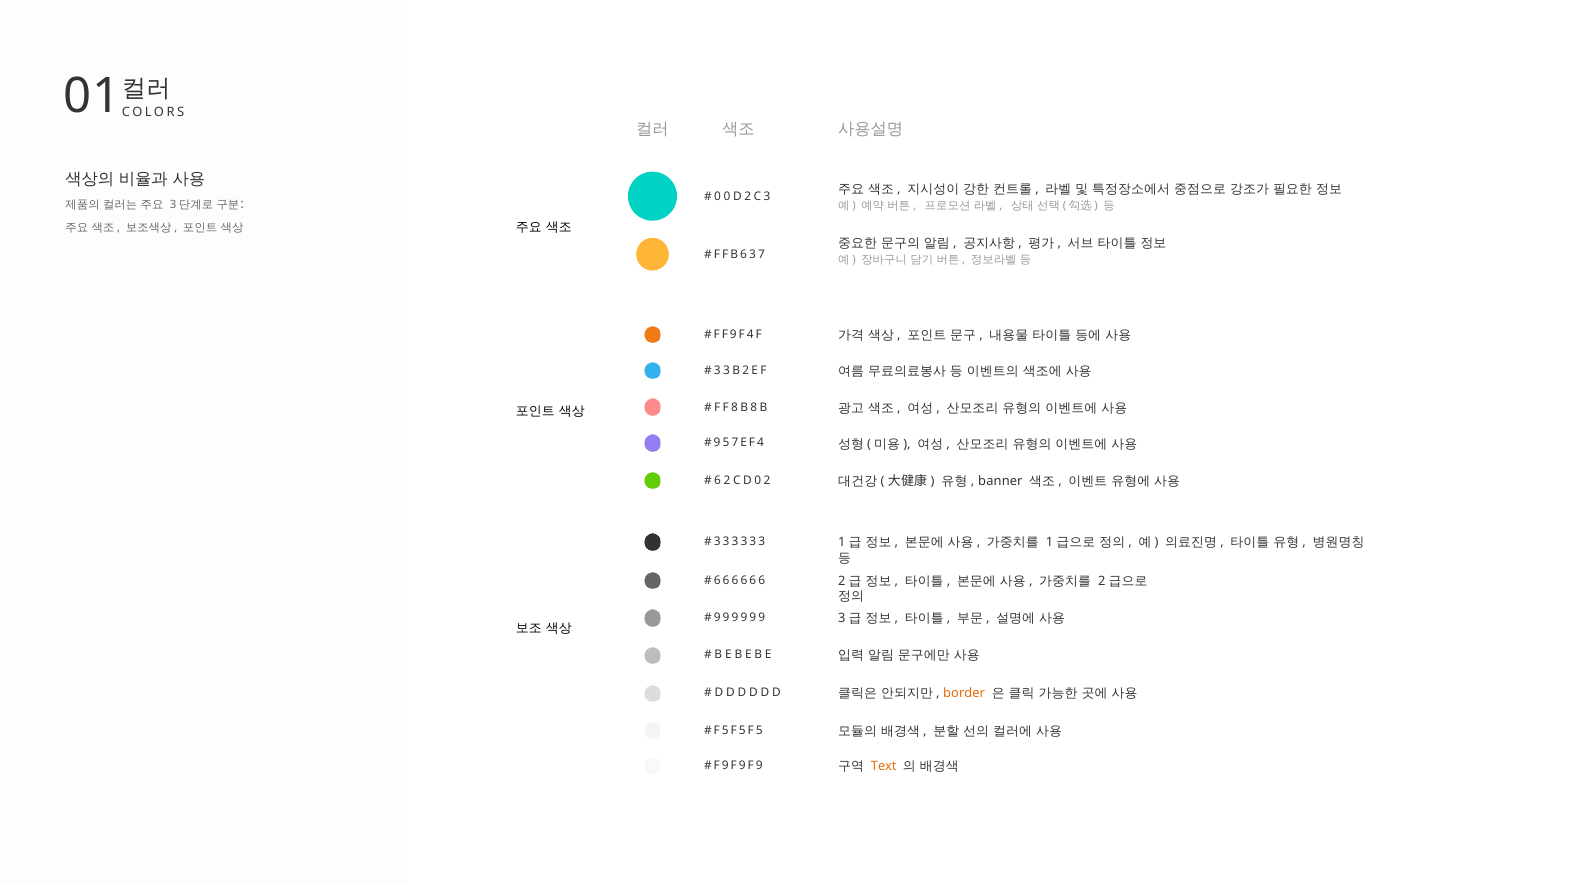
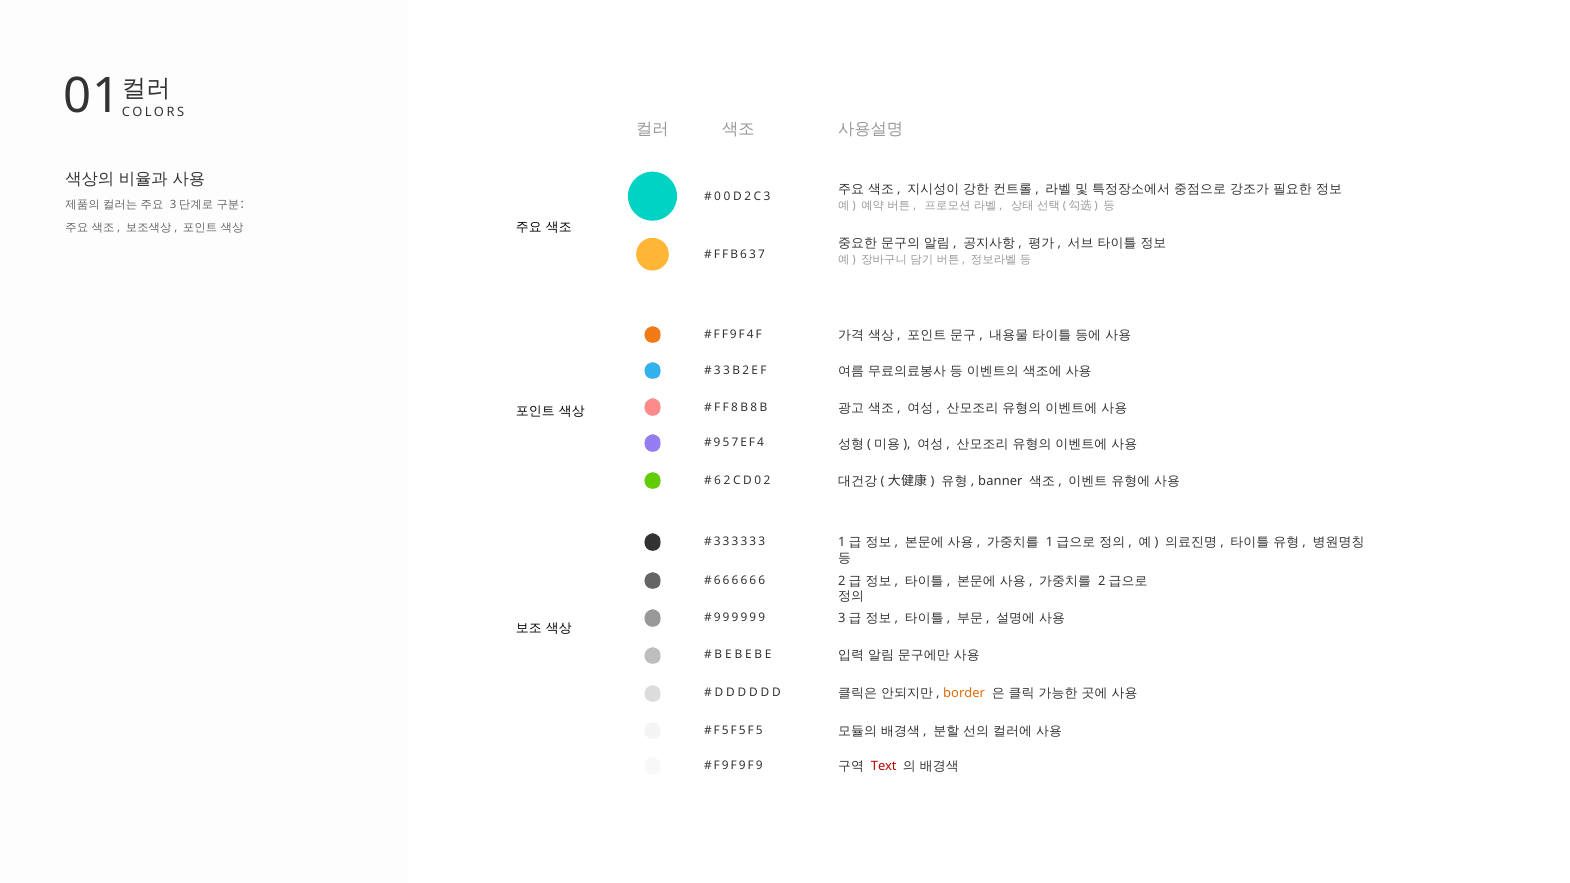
Text colour: orange -> red (884, 767)
